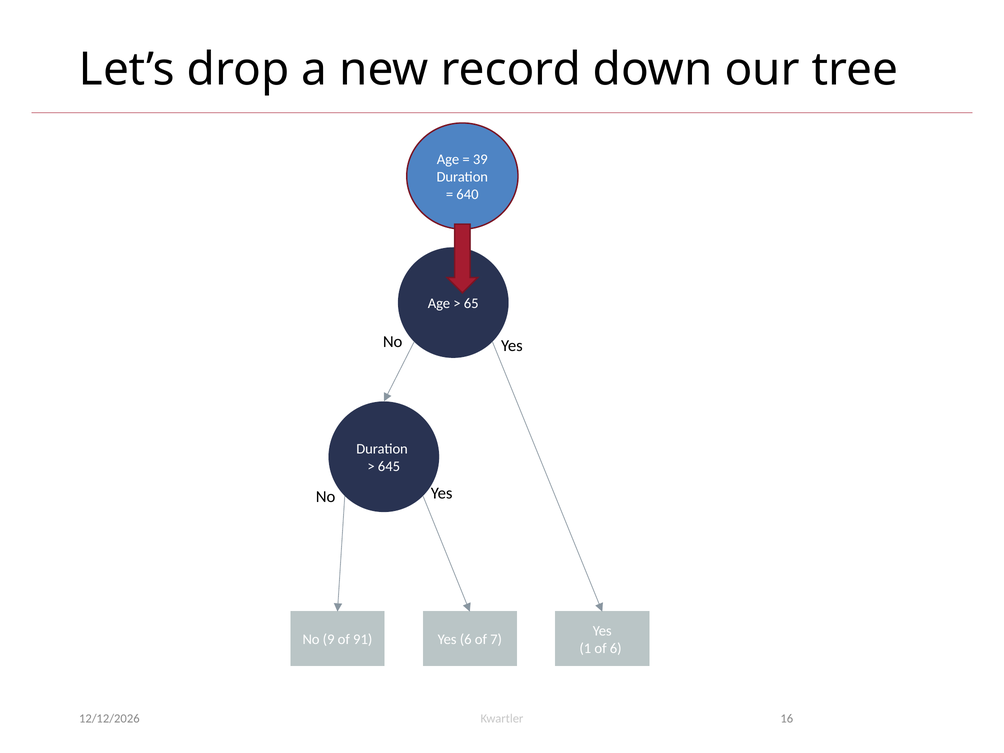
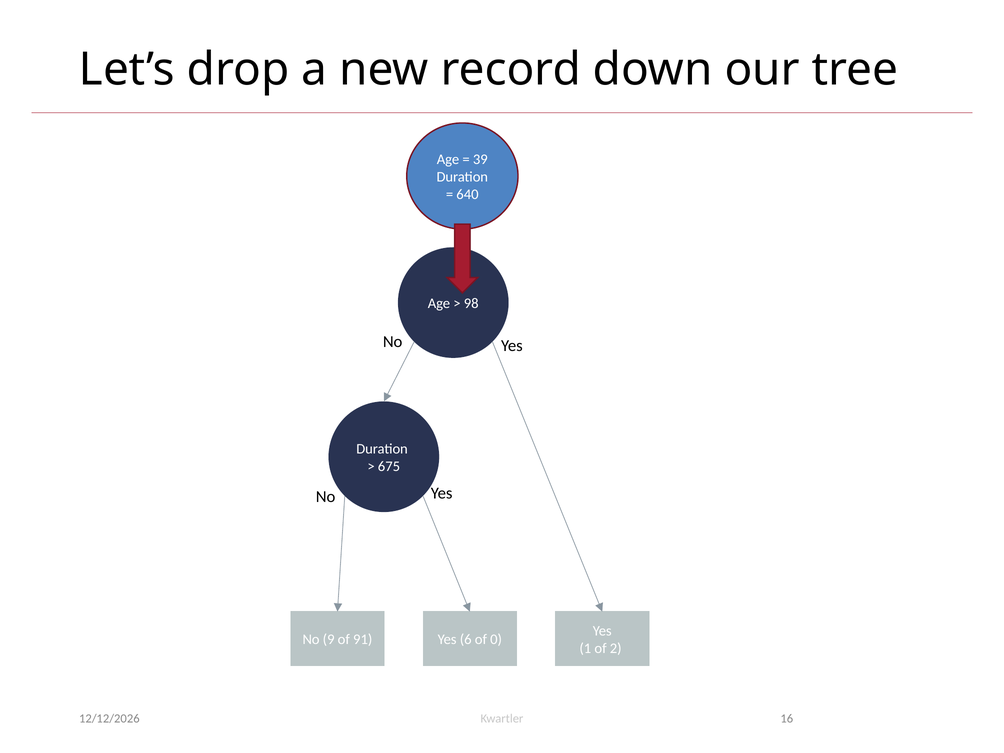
65: 65 -> 98 (471, 304)
645: 645 -> 675 (389, 467)
7: 7 -> 0 (496, 640)
of 6: 6 -> 2 (616, 648)
